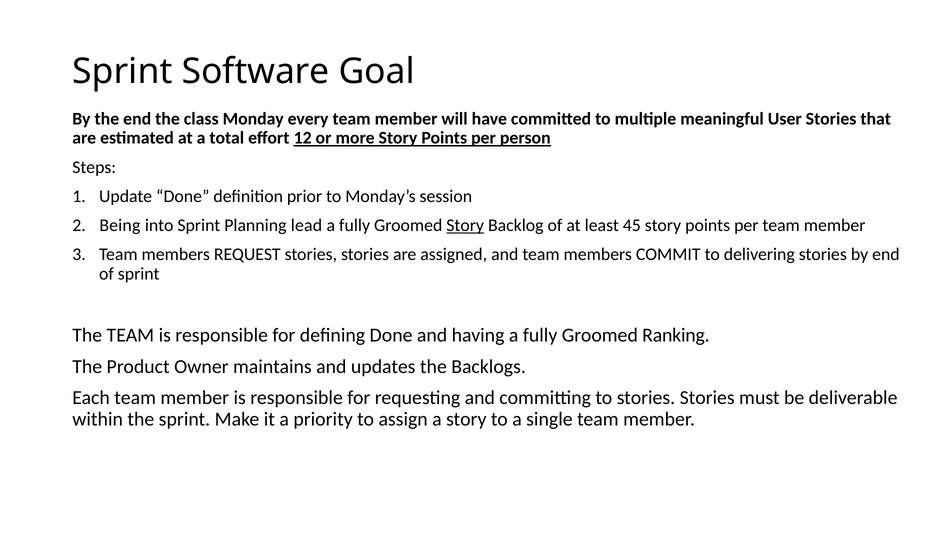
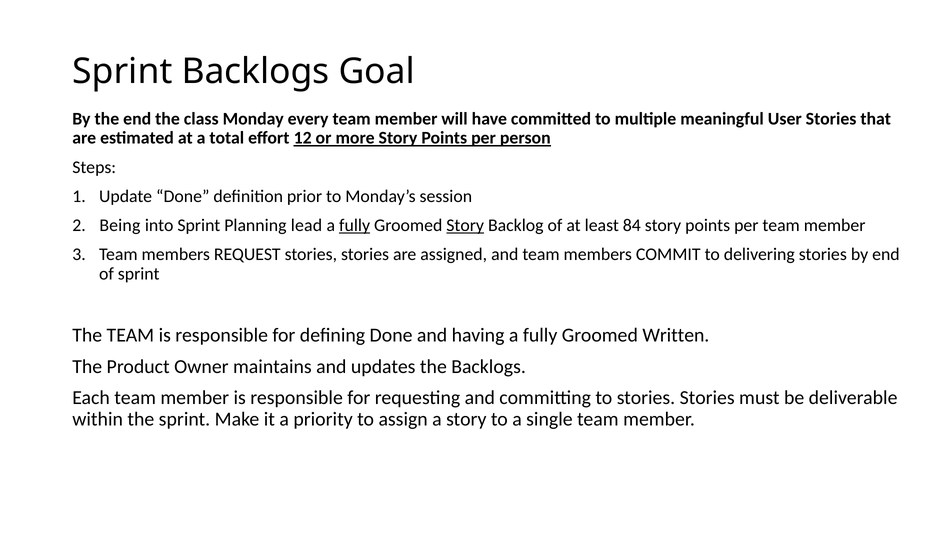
Sprint Software: Software -> Backlogs (256, 71)
fully underline: none -> present (355, 225)
45: 45 -> 84 (632, 225)
Ranking: Ranking -> Written (676, 335)
